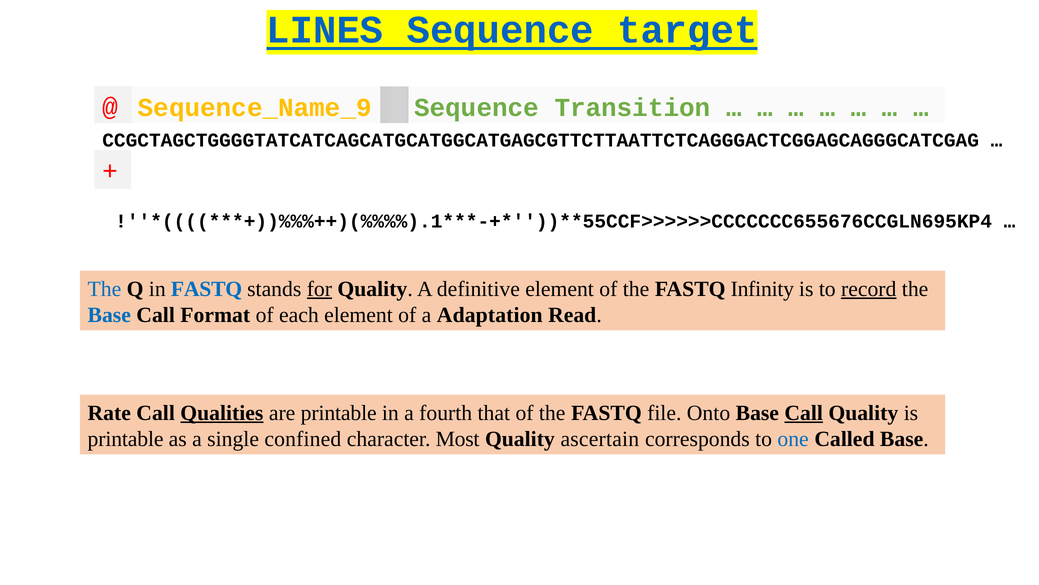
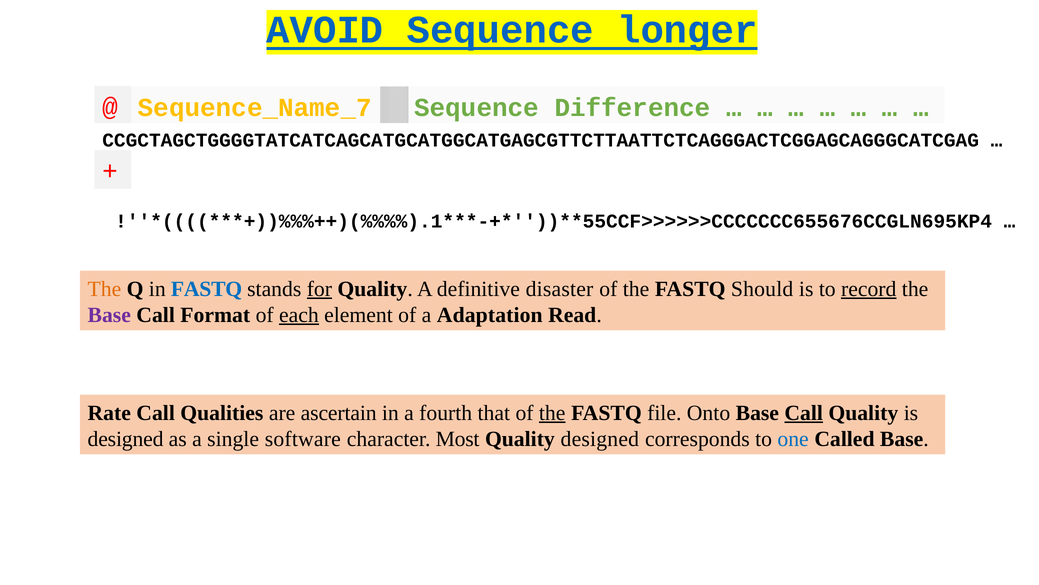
LINES: LINES -> AVOID (325, 30)
target: target -> longer (687, 30)
Transition: Transition -> Difference (632, 108)
Sequence_Name_9: Sequence_Name_9 -> Sequence_Name_7 (255, 108)
The colour: blue -> orange (104, 289)
definitive element: element -> disaster (560, 289)
Infinity: Infinity -> Should (762, 289)
Base colour: blue -> purple (109, 315)
each underline: none -> present (299, 315)
Qualities underline: present -> none (222, 413)
are printable: printable -> ascertain (339, 413)
the underline: none -> present (552, 413)
printable: printable -> designed (126, 439)
confined: confined -> software (303, 439)
Quality ascertain: ascertain -> designed (600, 439)
